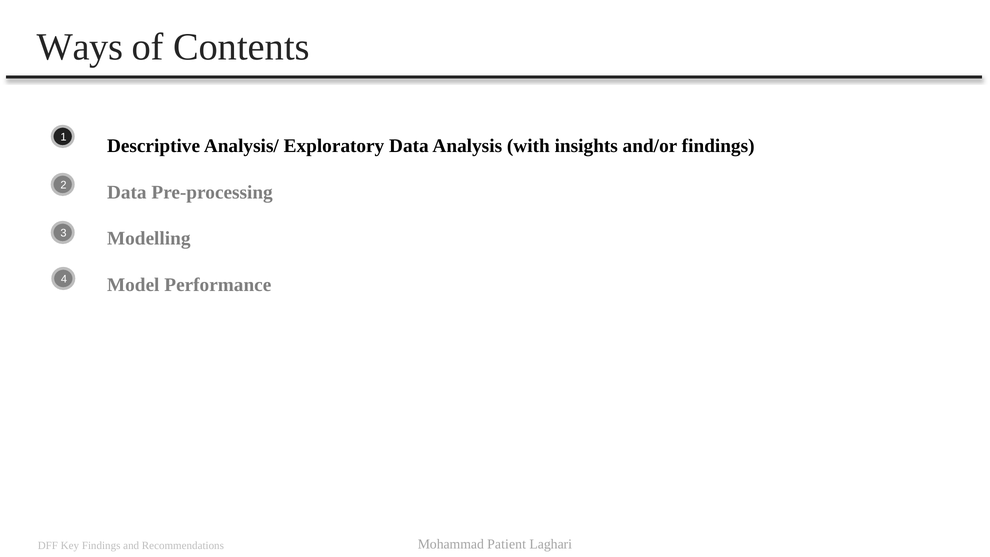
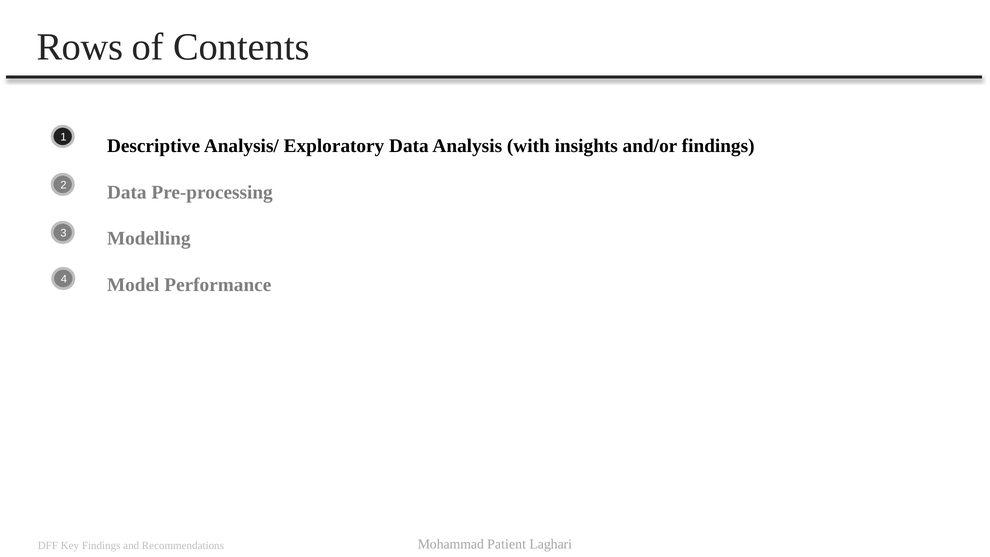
Ways: Ways -> Rows (80, 47)
